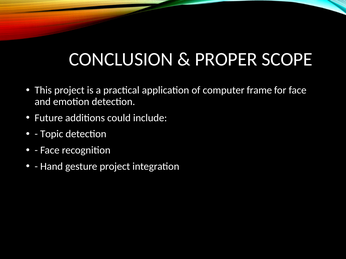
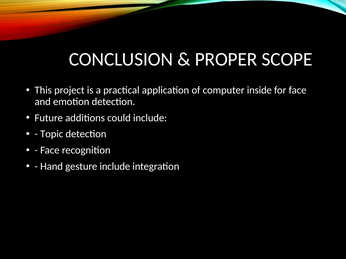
frame: frame -> inside (259, 90)
gesture project: project -> include (115, 167)
